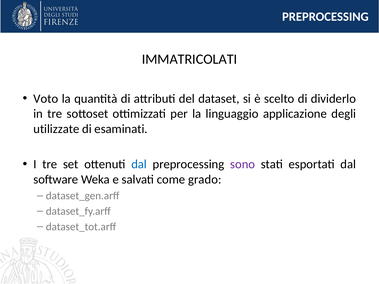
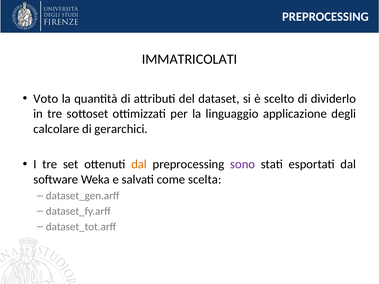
utilizzate: utilizzate -> calcolare (56, 129)
esaminati: esaminati -> gerarchici (121, 129)
dal colour: blue -> orange (139, 164)
grado: grado -> scelta (205, 180)
